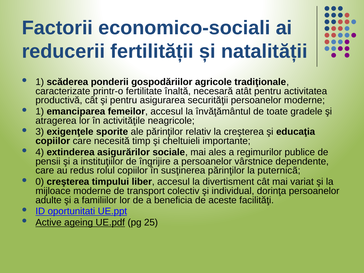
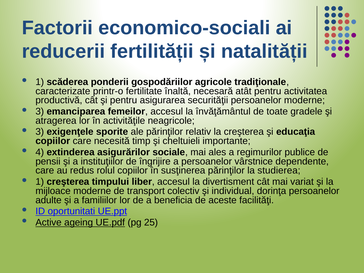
1: 1 -> 3 (40, 111)
puternicã: puternicã -> studierea (279, 171)
0: 0 -> 1 (40, 182)
